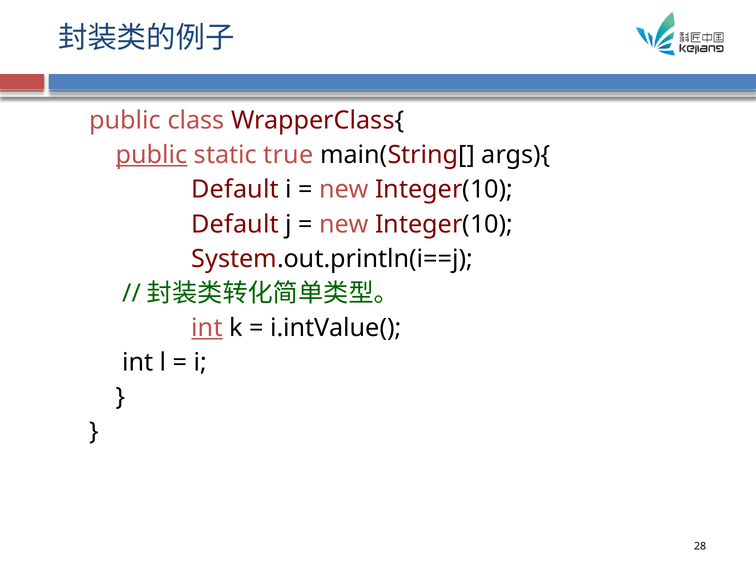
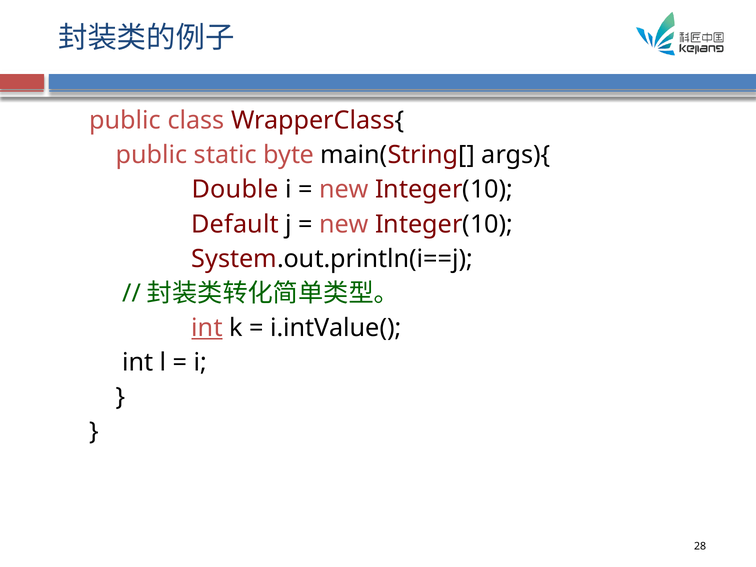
public underline: present -> none (152, 155)
true: true -> byte (289, 155)
Default: Default -> Double (235, 190)
